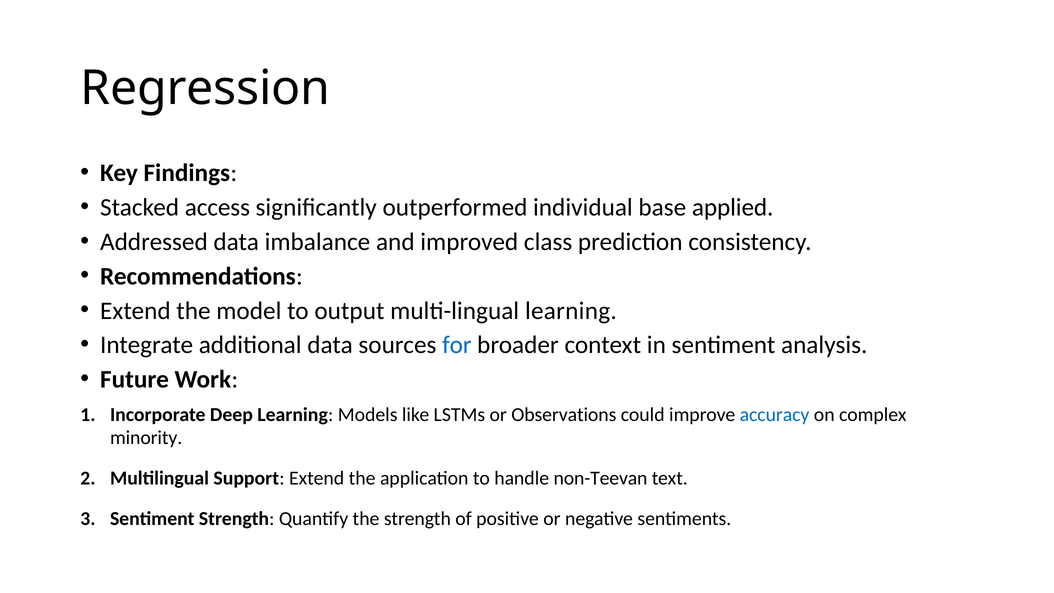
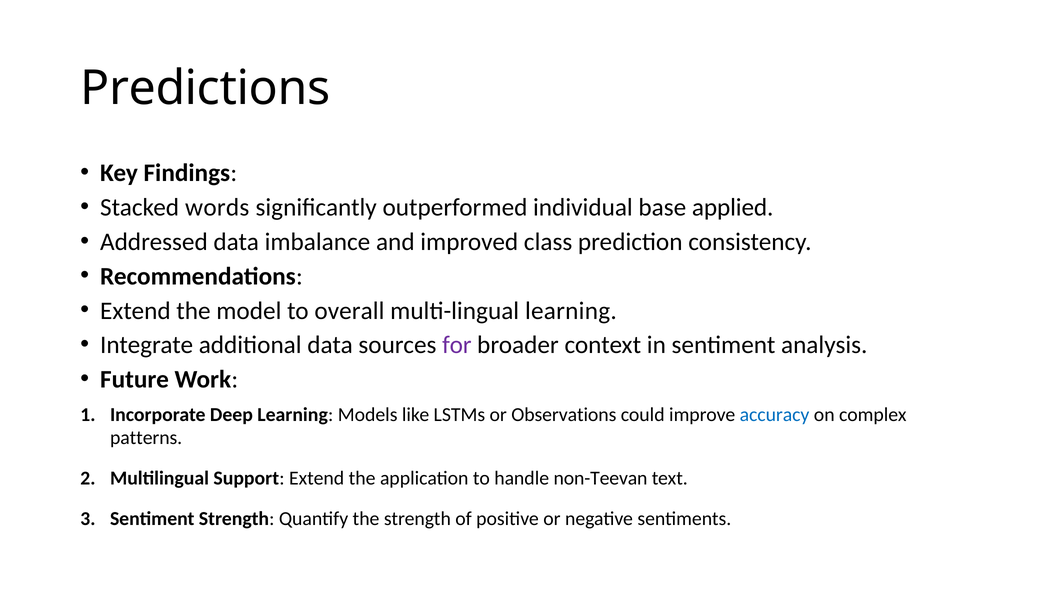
Regression: Regression -> Predictions (205, 89)
access: access -> words (217, 207)
output: output -> overall (349, 311)
for colour: blue -> purple (457, 345)
minority: minority -> patterns (146, 438)
